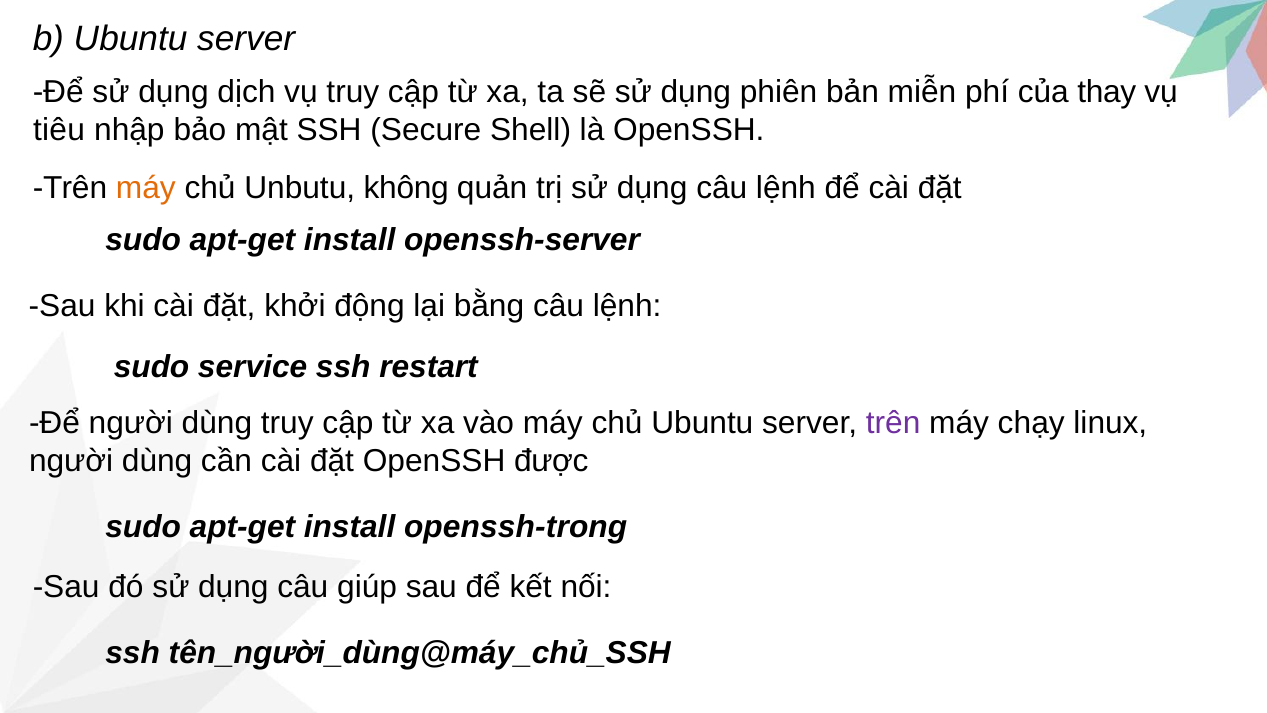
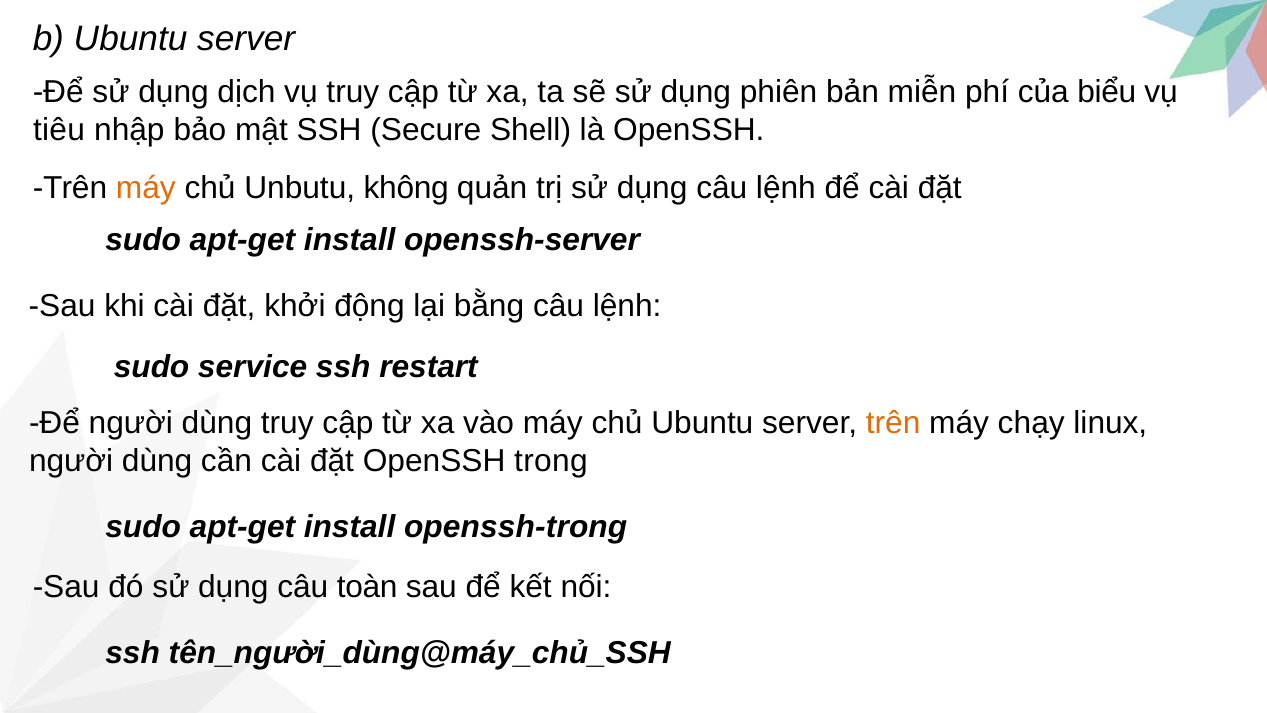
thay: thay -> biểu (1107, 92)
trên colour: purple -> orange (893, 423)
được: được -> trong (551, 461)
giúp: giúp -> toàn (367, 587)
